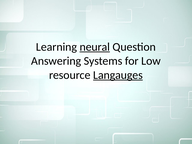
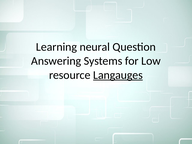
neural underline: present -> none (95, 47)
